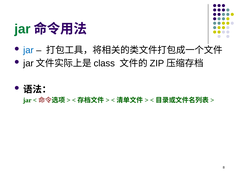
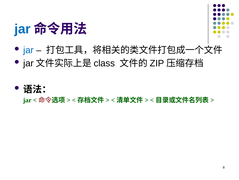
jar colour: green -> blue (22, 29)
